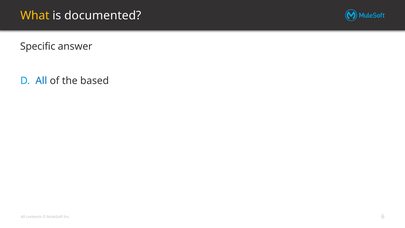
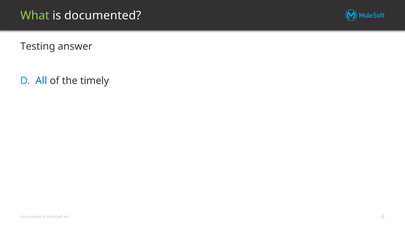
What colour: yellow -> light green (35, 15)
Specific: Specific -> Testing (38, 46)
based: based -> timely (95, 81)
